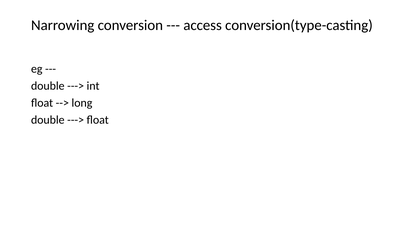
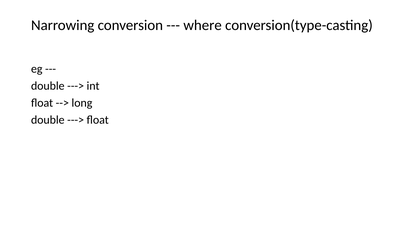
access: access -> where (203, 25)
